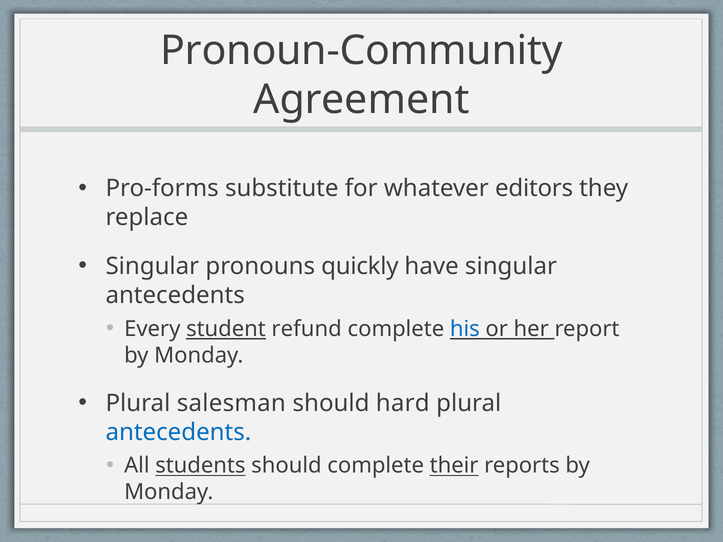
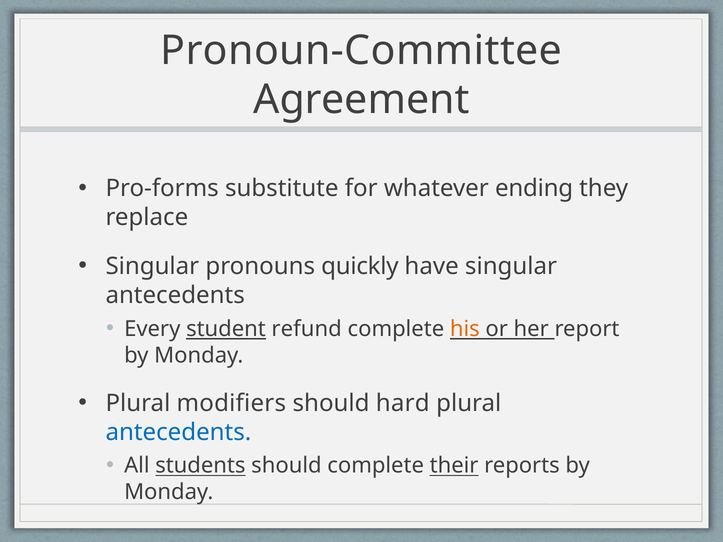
Pronoun-Community: Pronoun-Community -> Pronoun-Committee (361, 50)
editors: editors -> ending (534, 188)
his colour: blue -> orange (465, 329)
salesman: salesman -> modifiers (231, 403)
